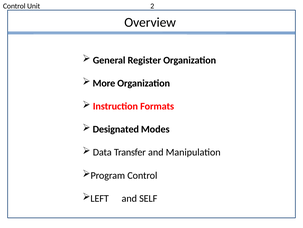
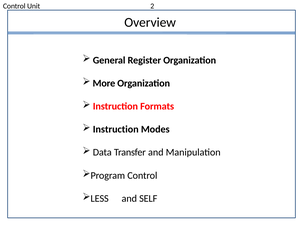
Designated: Designated -> Instruction (116, 129)
LEFT: LEFT -> LESS (100, 198)
